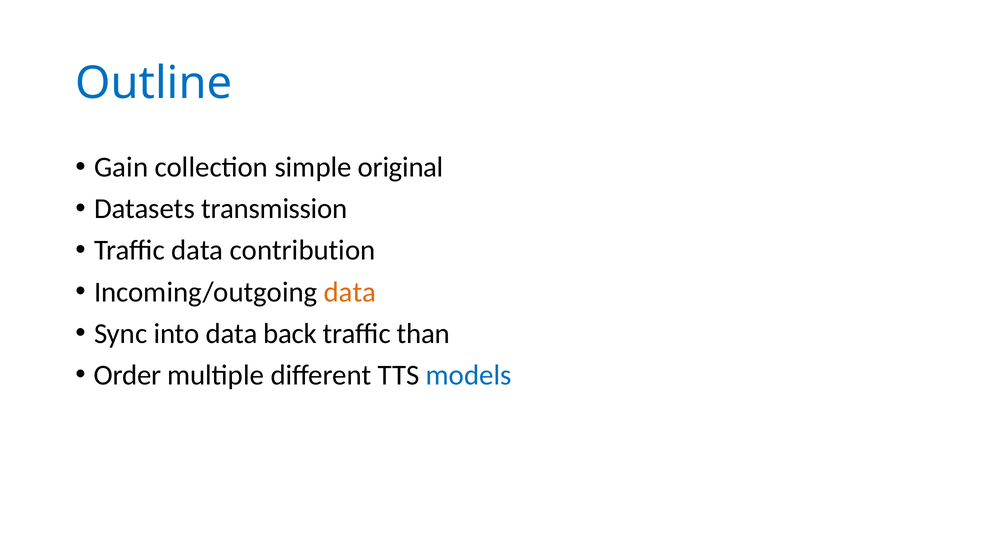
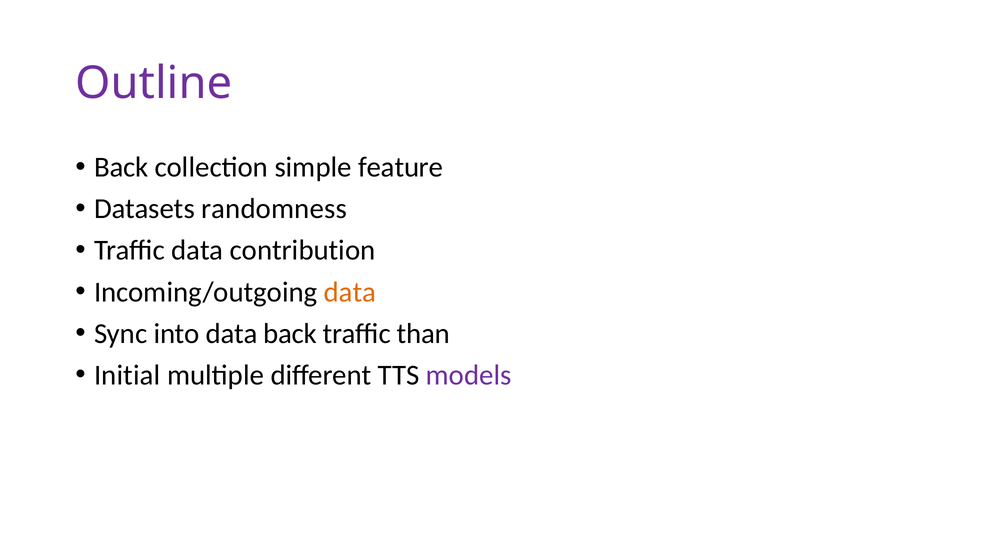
Outline colour: blue -> purple (154, 83)
Gain: Gain -> Back (121, 167)
original: original -> feature (401, 167)
transmission: transmission -> randomness (274, 209)
Order: Order -> Initial (127, 375)
models colour: blue -> purple (469, 375)
